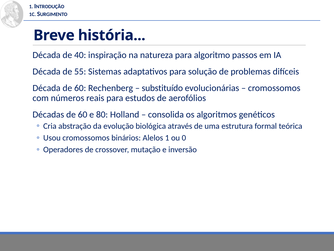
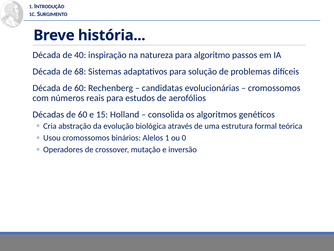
55: 55 -> 68 (80, 71)
substituído: substituído -> candidatas (162, 88)
80: 80 -> 15 (102, 114)
